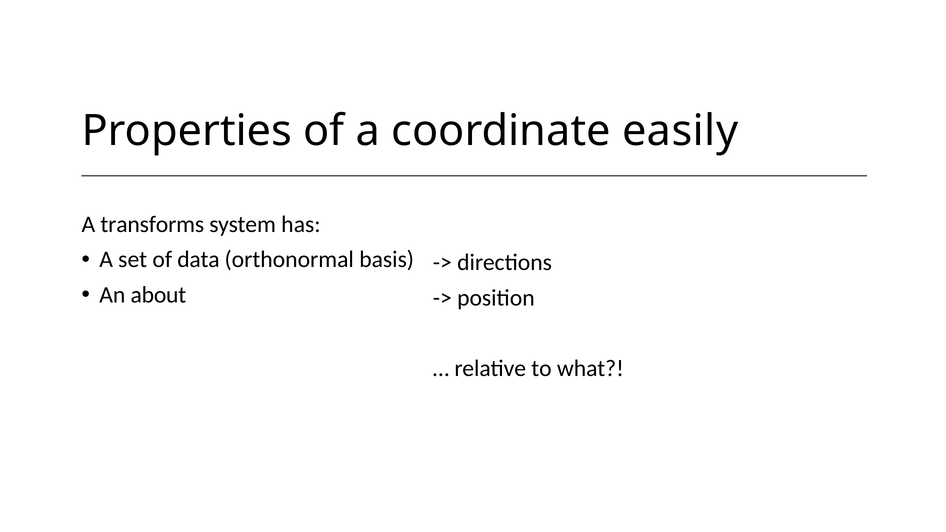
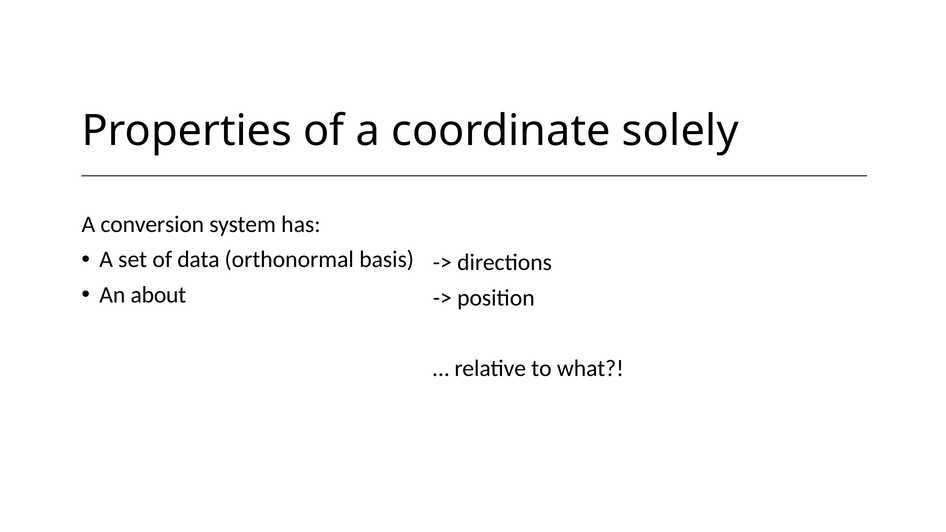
easily: easily -> solely (680, 131)
transforms: transforms -> conversion (152, 224)
